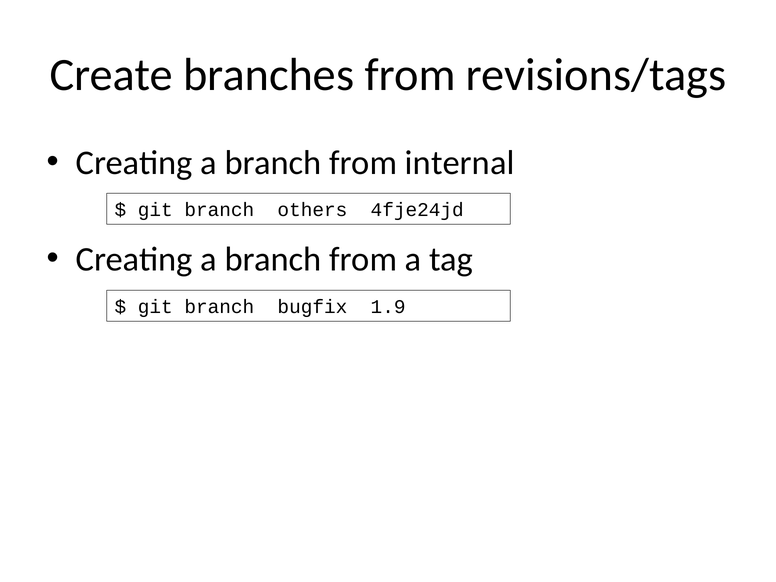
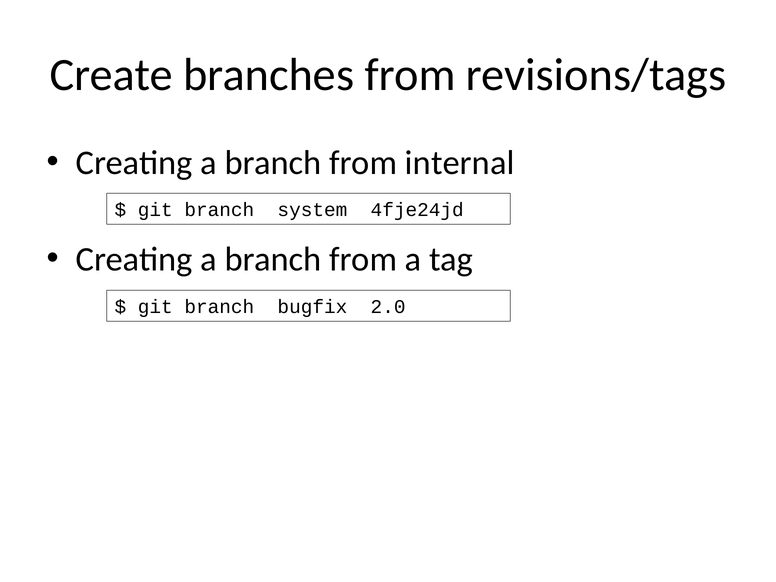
others: others -> system (312, 210)
1.9: 1.9 -> 2.0 (388, 307)
